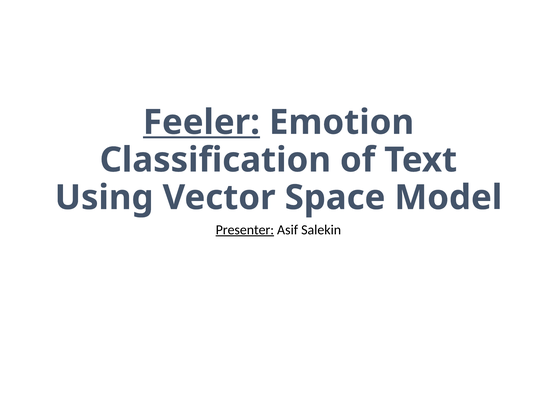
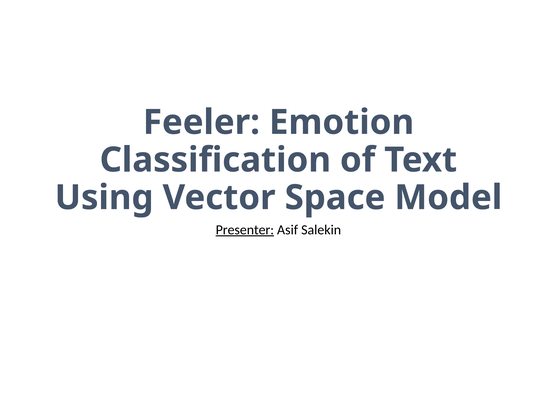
Feeler underline: present -> none (201, 122)
